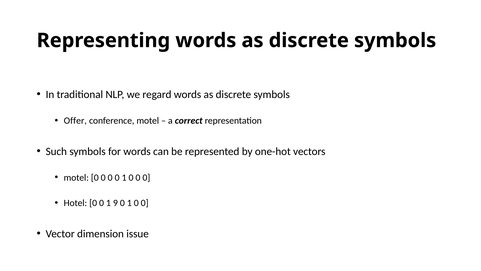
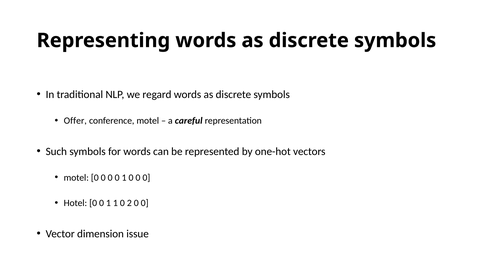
correct: correct -> careful (189, 121)
1 9: 9 -> 1 (115, 203)
1: 1 -> 2 (129, 203)
